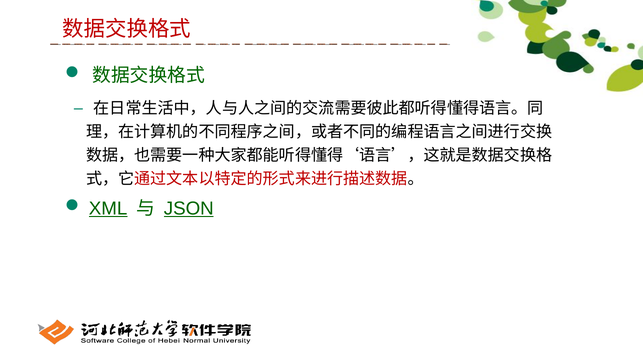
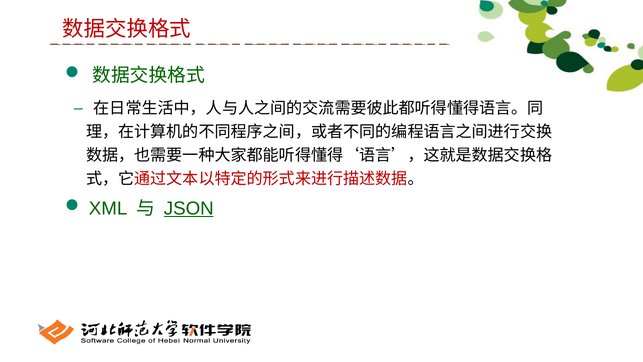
XML underline: present -> none (108, 208)
